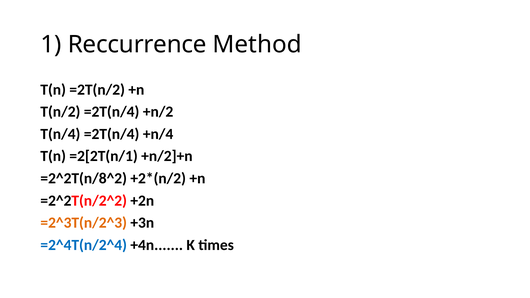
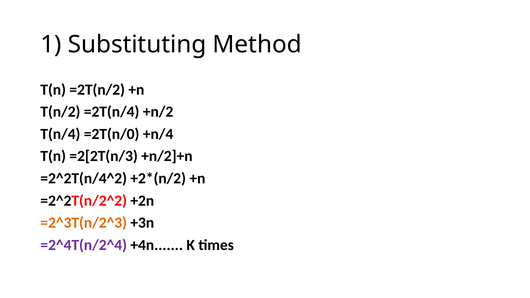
Reccurrence: Reccurrence -> Substituting (137, 45)
T(n/4 =2T(n/4: =2T(n/4 -> =2T(n/0 (112, 134)
=2[2T(n/1: =2[2T(n/1 -> =2[2T(n/3 (104, 156)
=2^2T(n/8^2: =2^2T(n/8^2 -> =2^2T(n/4^2 (84, 178)
=2^4T(n/2^4 colour: blue -> purple (84, 245)
